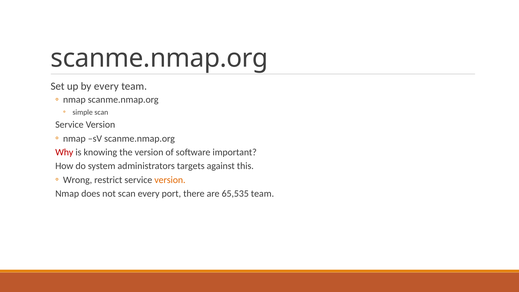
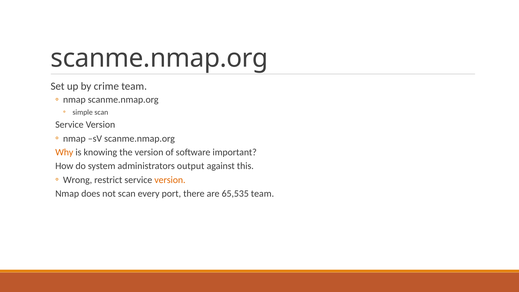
by every: every -> crime (106, 86)
Why colour: red -> orange (64, 152)
targets: targets -> output (191, 166)
